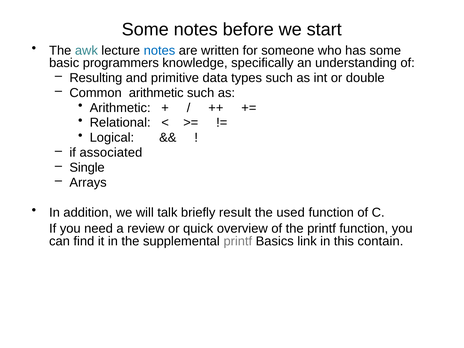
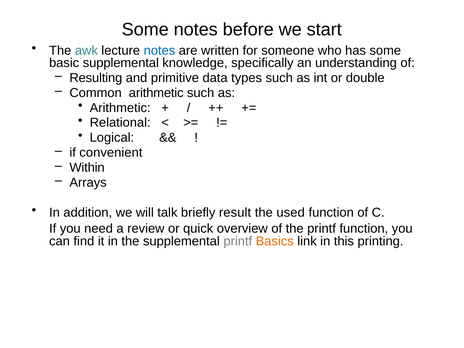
basic programmers: programmers -> supplemental (121, 63)
associated: associated -> convenient (111, 153)
Single: Single -> Within (87, 168)
Basics colour: black -> orange (275, 241)
contain: contain -> printing (380, 241)
